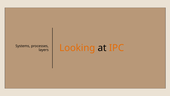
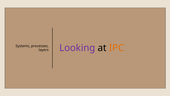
Looking colour: orange -> purple (77, 48)
